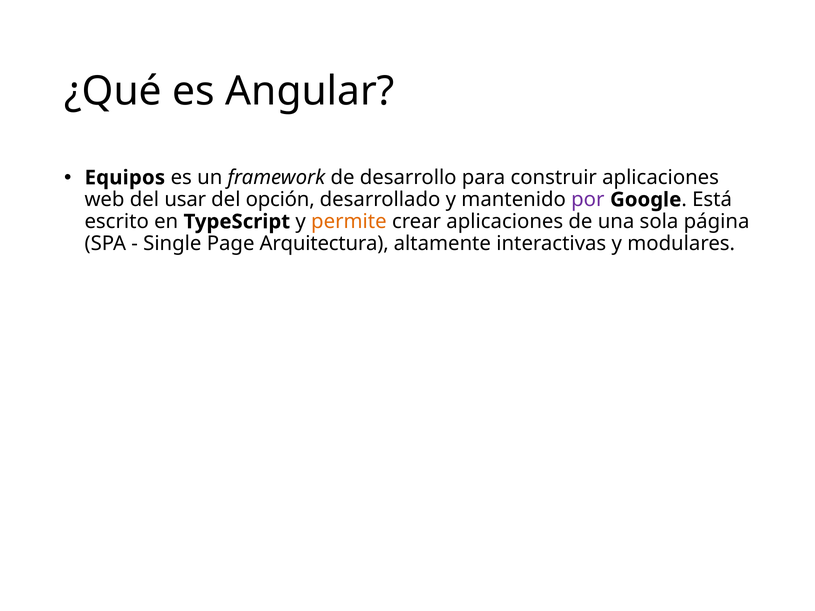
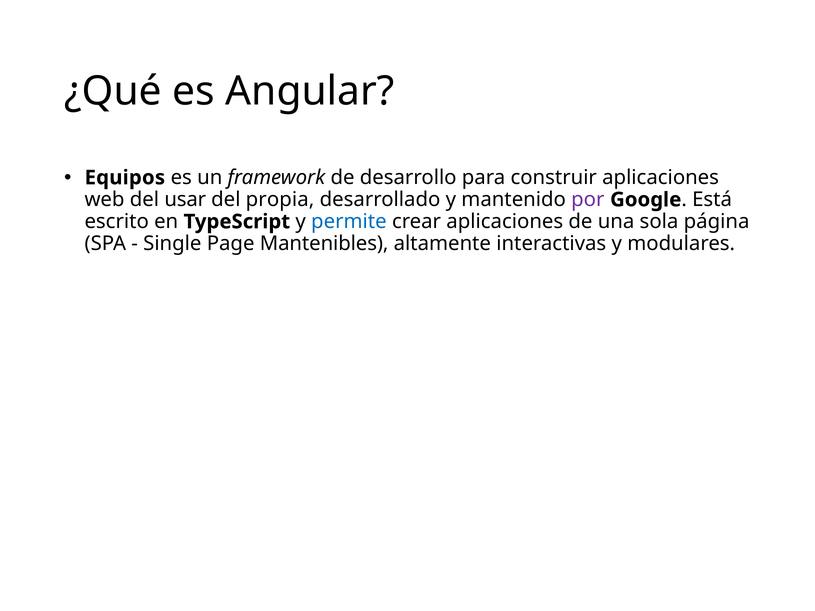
opción: opción -> propia (280, 200)
permite colour: orange -> blue (349, 222)
Arquitectura: Arquitectura -> Mantenibles (324, 244)
